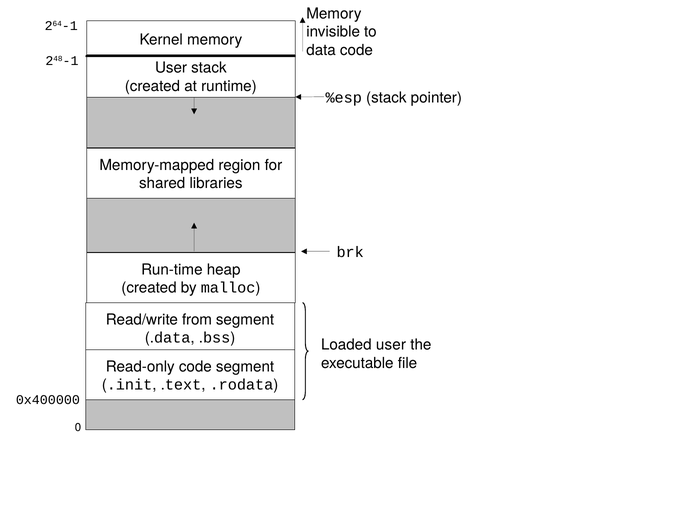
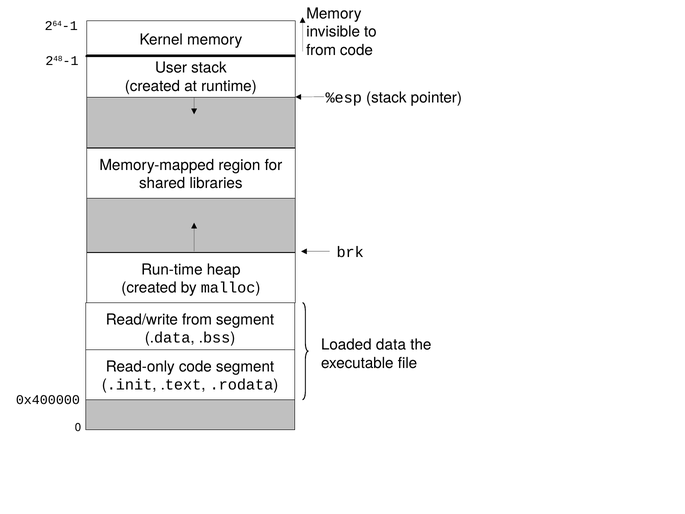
data: data -> from (321, 50)
Loaded user: user -> data (391, 345)
